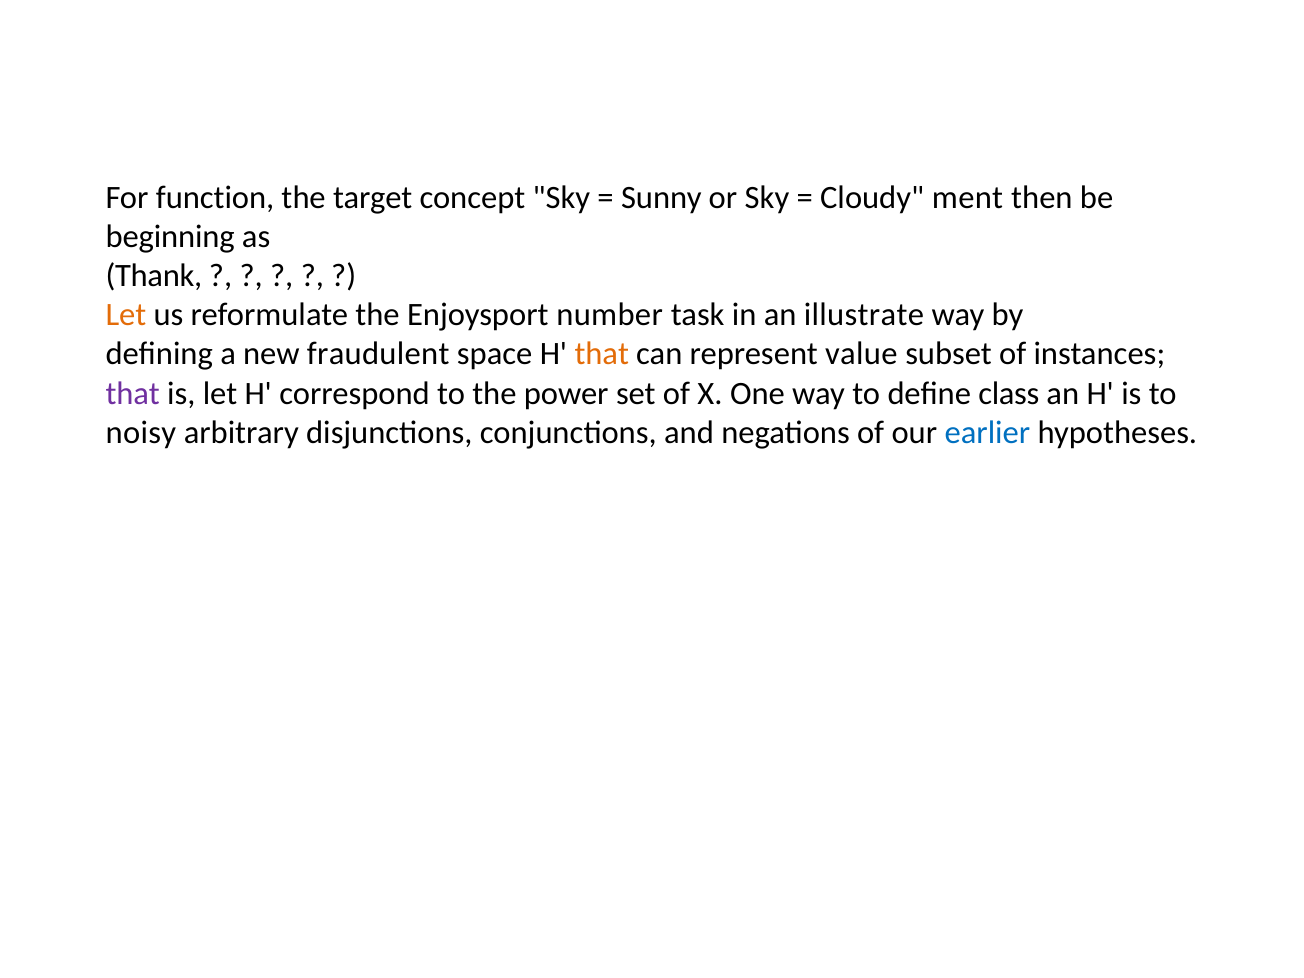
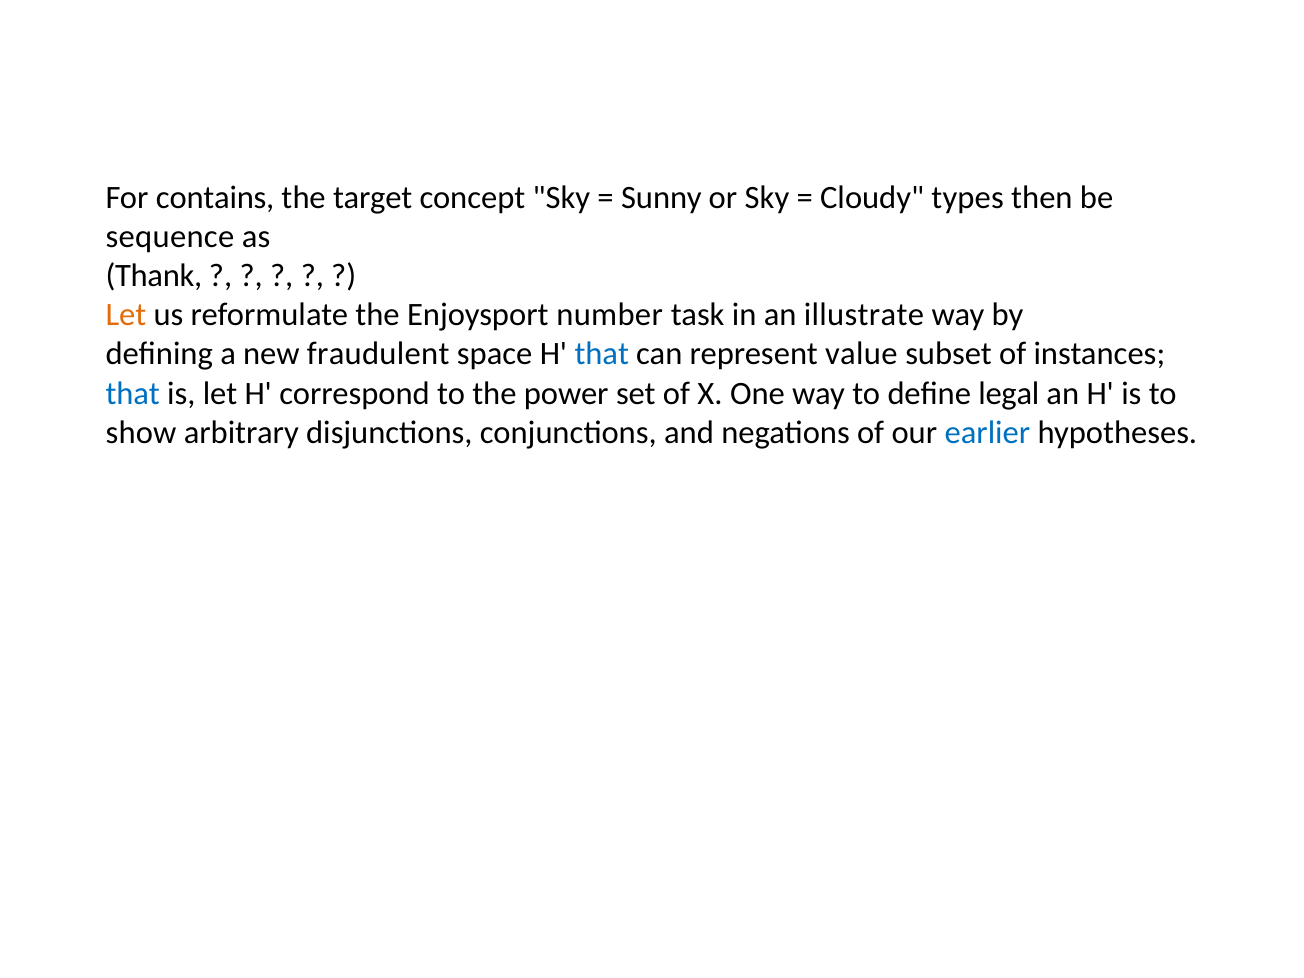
function: function -> contains (215, 198)
ment: ment -> types (968, 198)
beginning: beginning -> sequence (170, 237)
that colour: orange -> blue (602, 354)
that colour: purple -> blue (133, 393)
class: class -> legal (1009, 393)
noisy: noisy -> show (141, 432)
